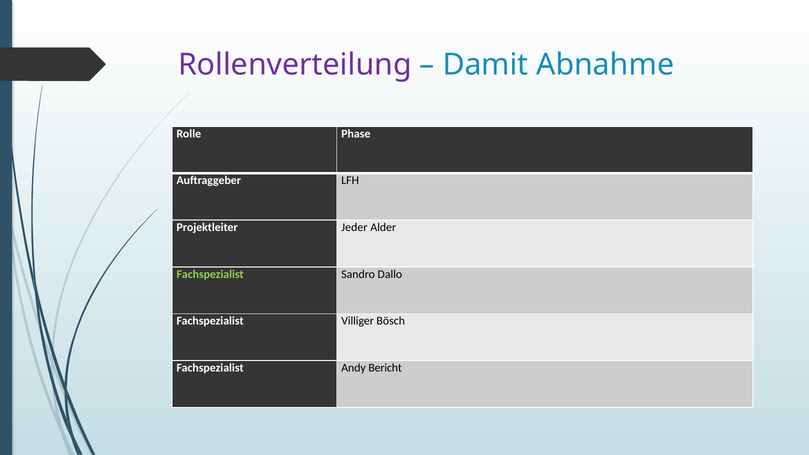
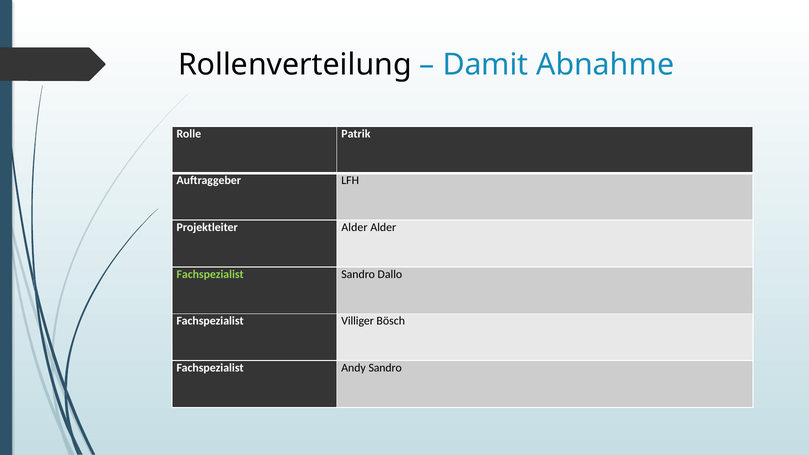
Rollenverteilung colour: purple -> black (295, 65)
Phase: Phase -> Patrik (356, 134)
Projektleiter Jeder: Jeder -> Alder (354, 227)
Andy Bericht: Bericht -> Sandro (385, 368)
